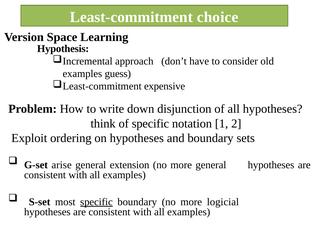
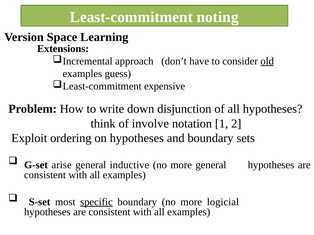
choice: choice -> noting (218, 17)
Hypothesis: Hypothesis -> Extensions (63, 49)
old underline: none -> present (267, 61)
of specific: specific -> involve (150, 124)
extension: extension -> inductive (129, 165)
